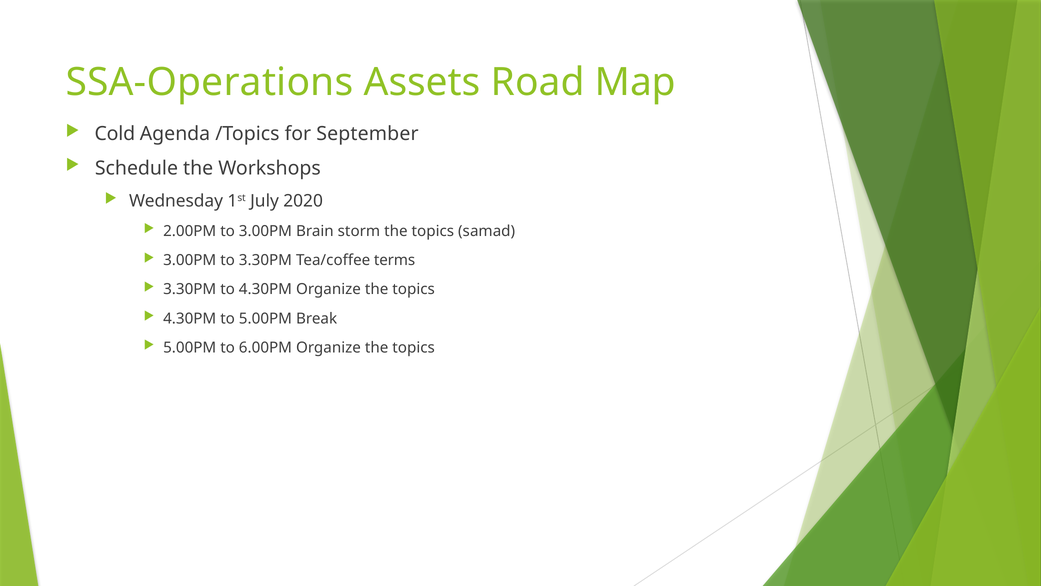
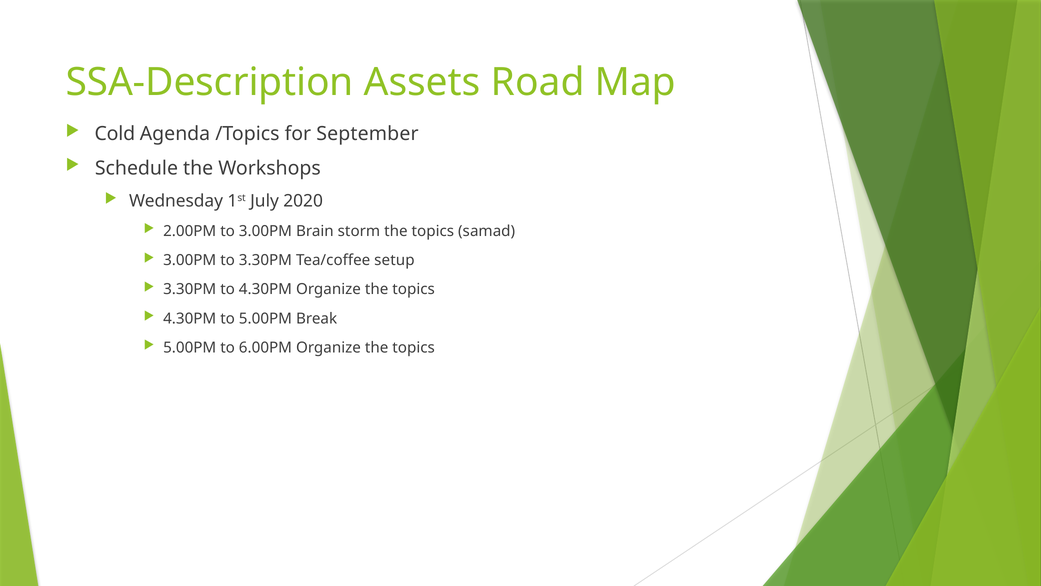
SSA-Operations: SSA-Operations -> SSA-Description (210, 82)
terms: terms -> setup (394, 260)
